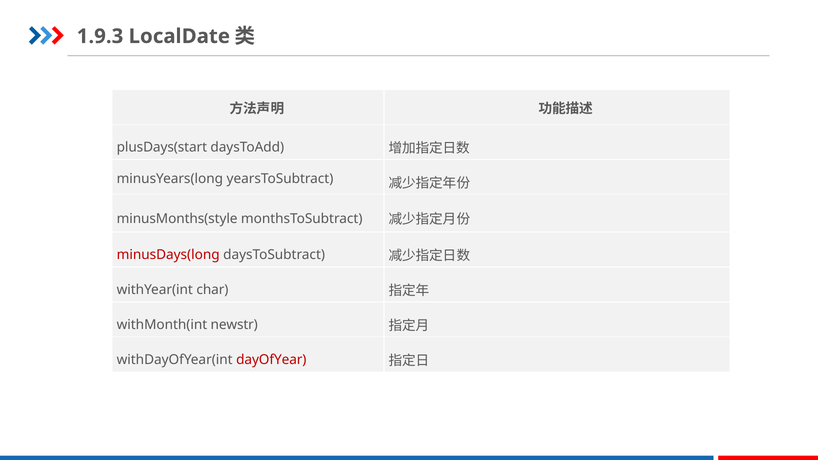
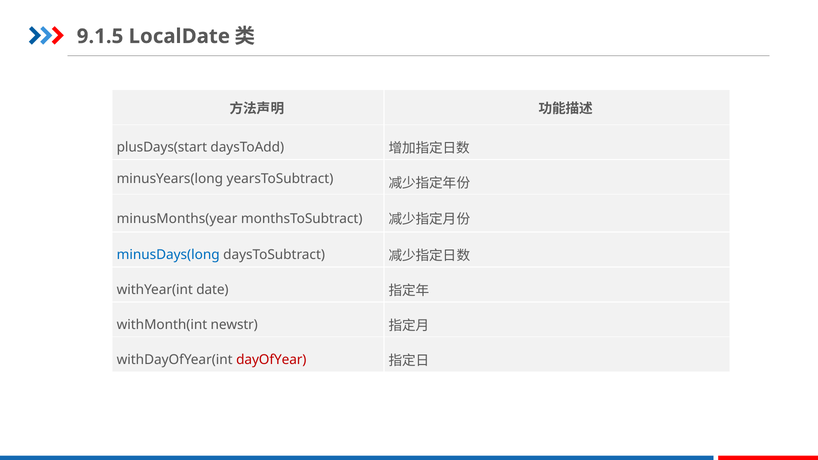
1.9.3: 1.9.3 -> 9.1.5 (100, 36)
minusMonths(style: minusMonths(style -> minusMonths(year (177, 219)
minusDays(long colour: red -> blue (168, 255)
char: char -> date (212, 290)
